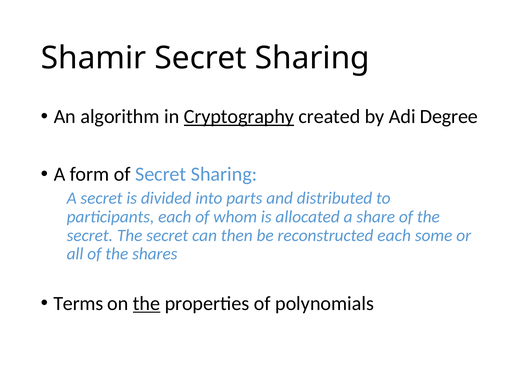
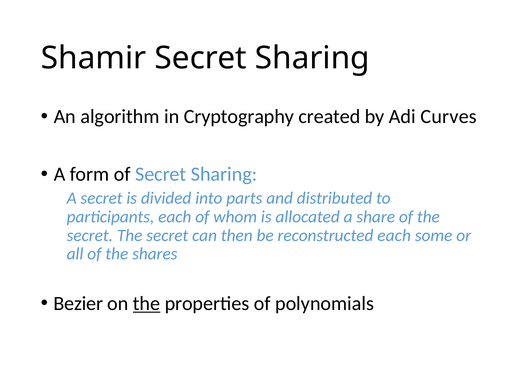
Cryptography underline: present -> none (239, 117)
Degree: Degree -> Curves (449, 117)
Terms: Terms -> Bezier (78, 304)
